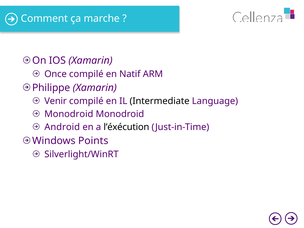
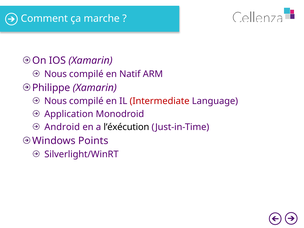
Once: Once -> Nous (56, 74)
Venir: Venir -> Nous (56, 101)
Intermediate colour: black -> red (160, 101)
Monodroid: Monodroid -> Application (69, 114)
